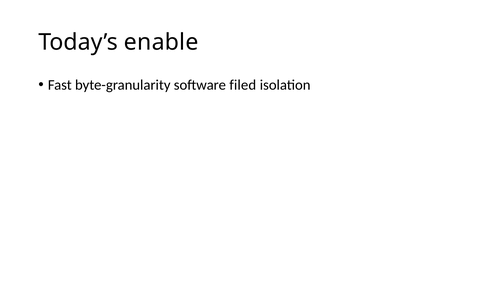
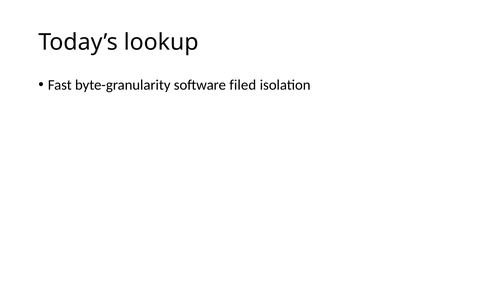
enable: enable -> lookup (161, 42)
